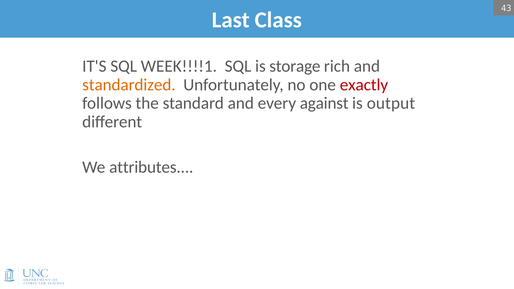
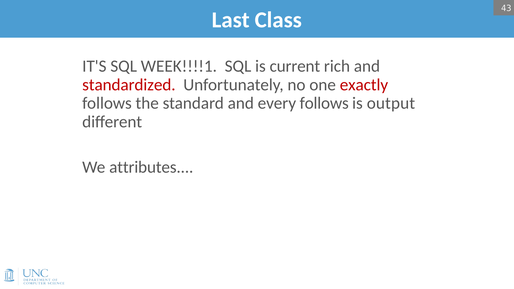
storage: storage -> current (295, 66)
standardized colour: orange -> red (129, 85)
every against: against -> follows (324, 103)
